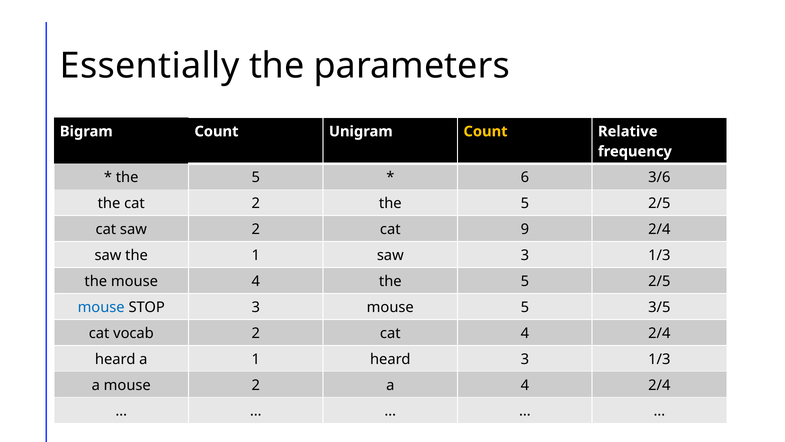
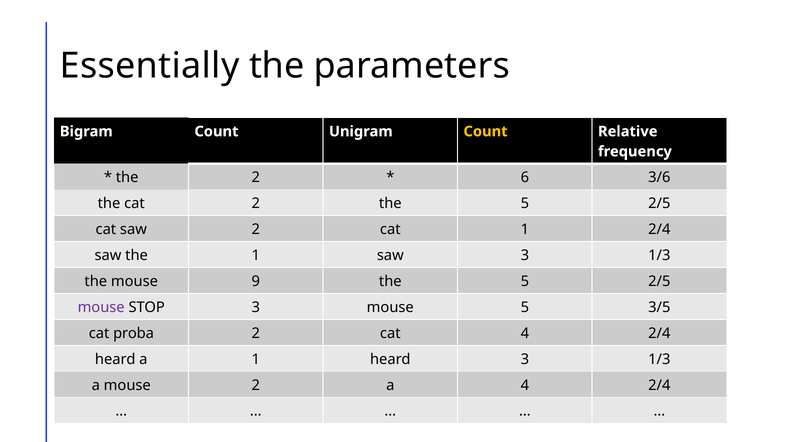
5: 5 -> 2 (256, 177)
cat 9: 9 -> 1 (525, 229)
mouse 4: 4 -> 9 (256, 281)
mouse colour: blue -> purple (101, 307)
vocab: vocab -> proba (134, 333)
